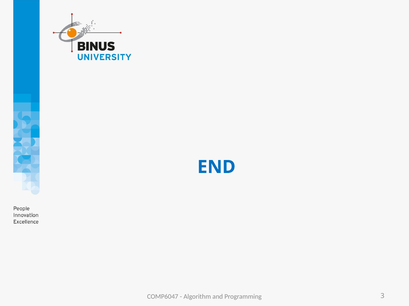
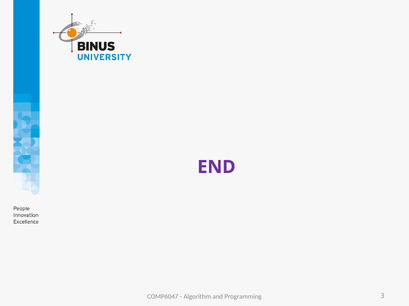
END colour: blue -> purple (216, 167)
